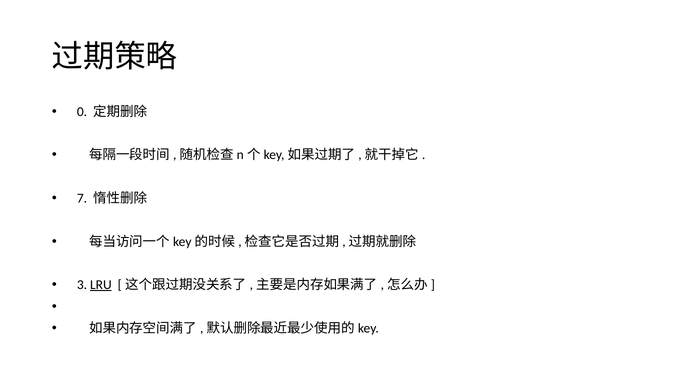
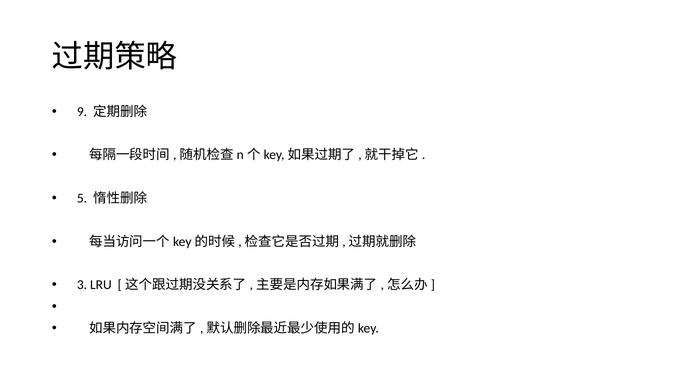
0: 0 -> 9 (82, 112)
7: 7 -> 5 (82, 199)
LRU underline: present -> none (101, 285)
